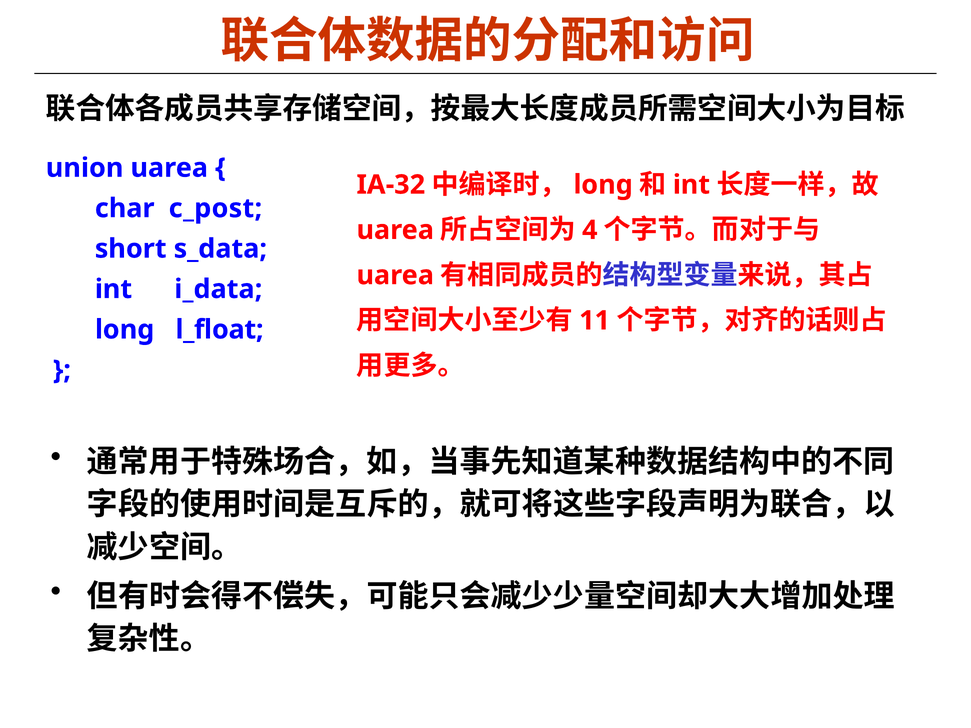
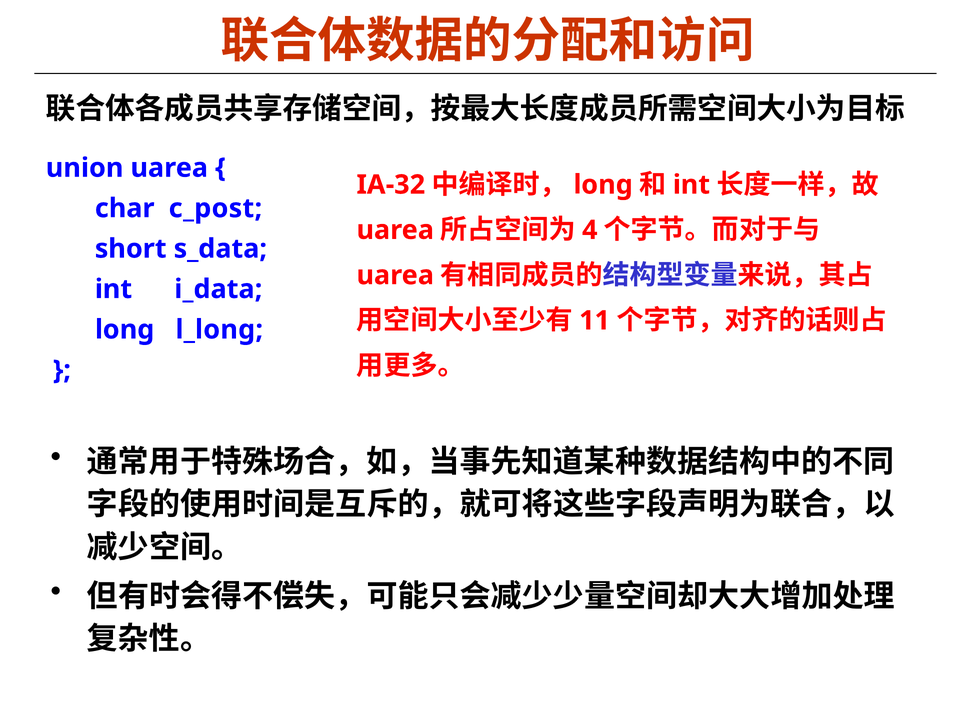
l_float: l_float -> l_long (219, 330)
